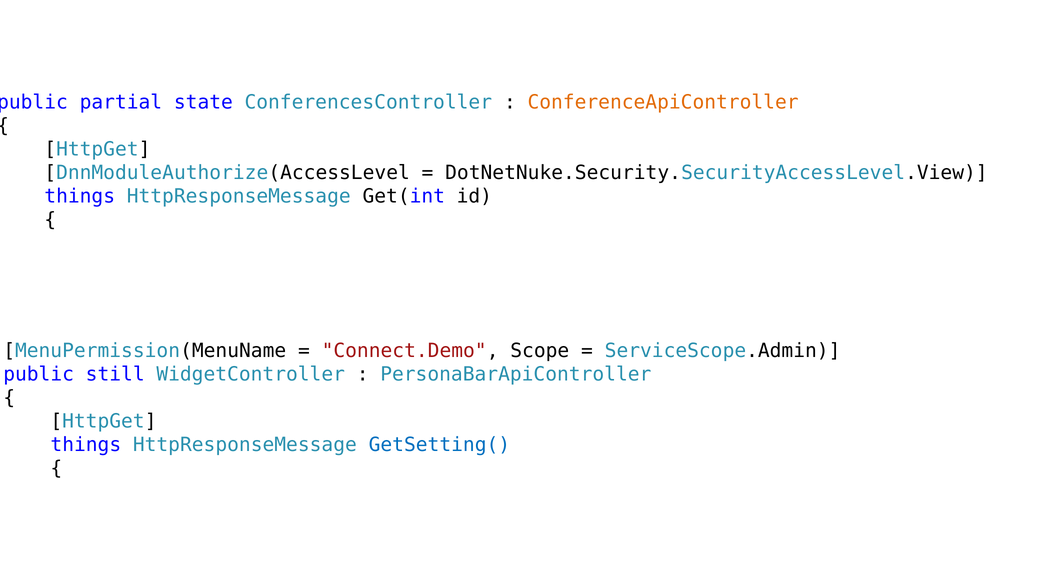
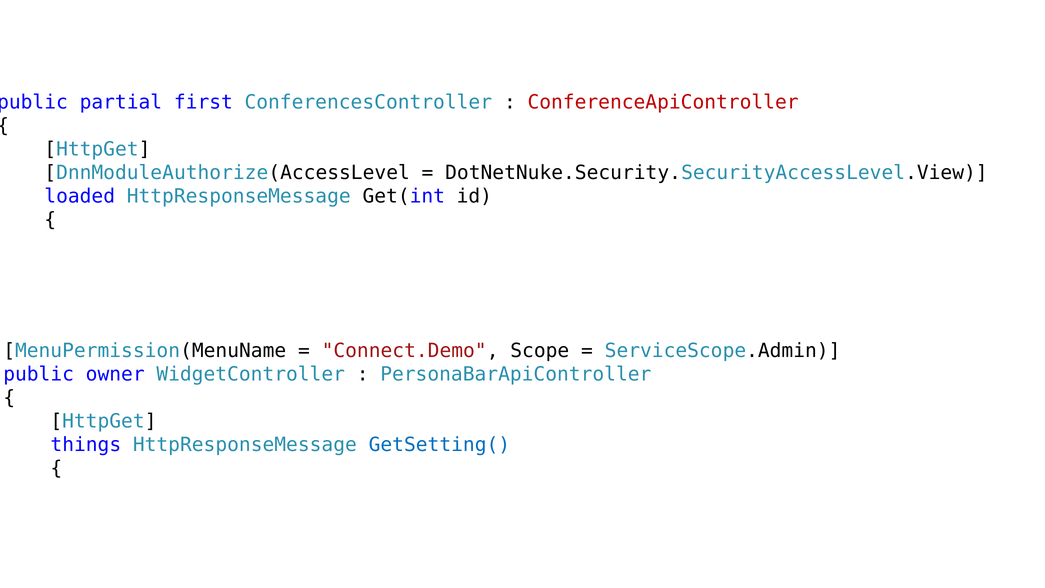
state: state -> first (203, 102)
ConferenceApiController colour: orange -> red (663, 102)
things: things -> loaded (80, 196)
still: still -> owner (115, 374)
